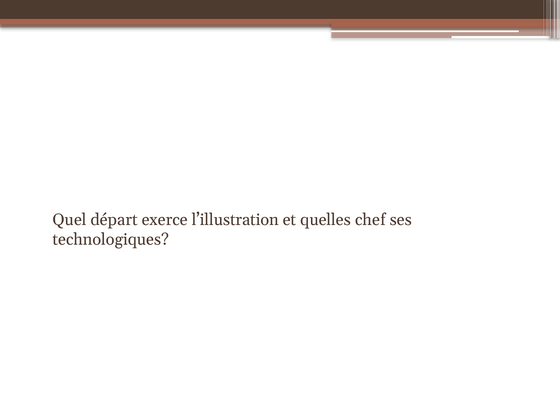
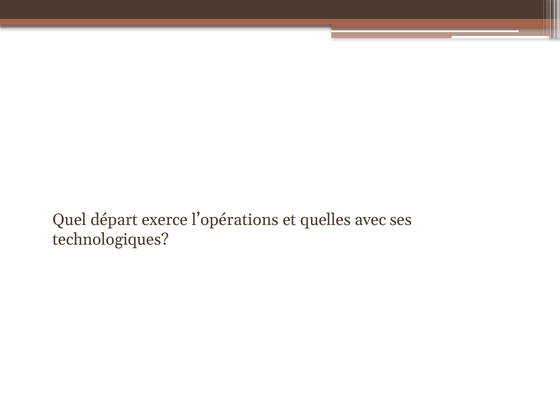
l’illustration: l’illustration -> l’opérations (235, 220)
chef: chef -> avec (371, 220)
